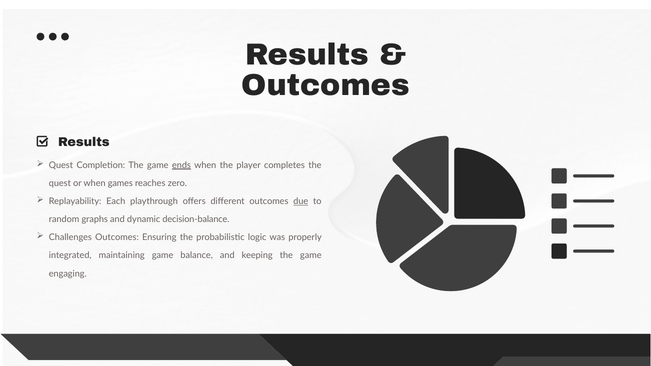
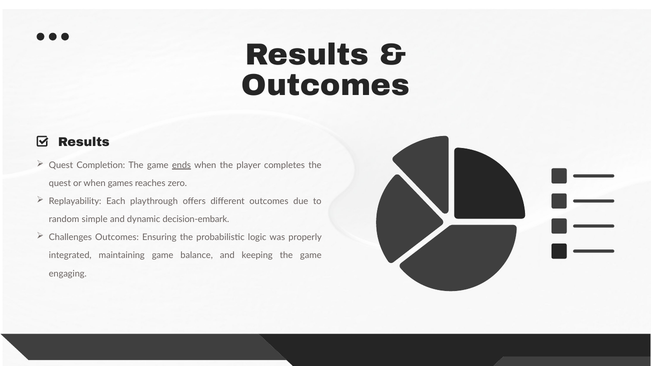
due underline: present -> none (301, 201)
graphs: graphs -> simple (95, 219)
decision-balance: decision-balance -> decision-embark (196, 219)
